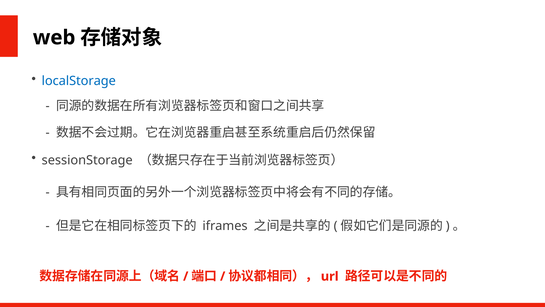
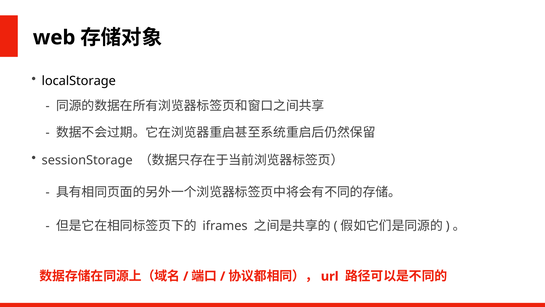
localStorage colour: blue -> black (79, 81)
